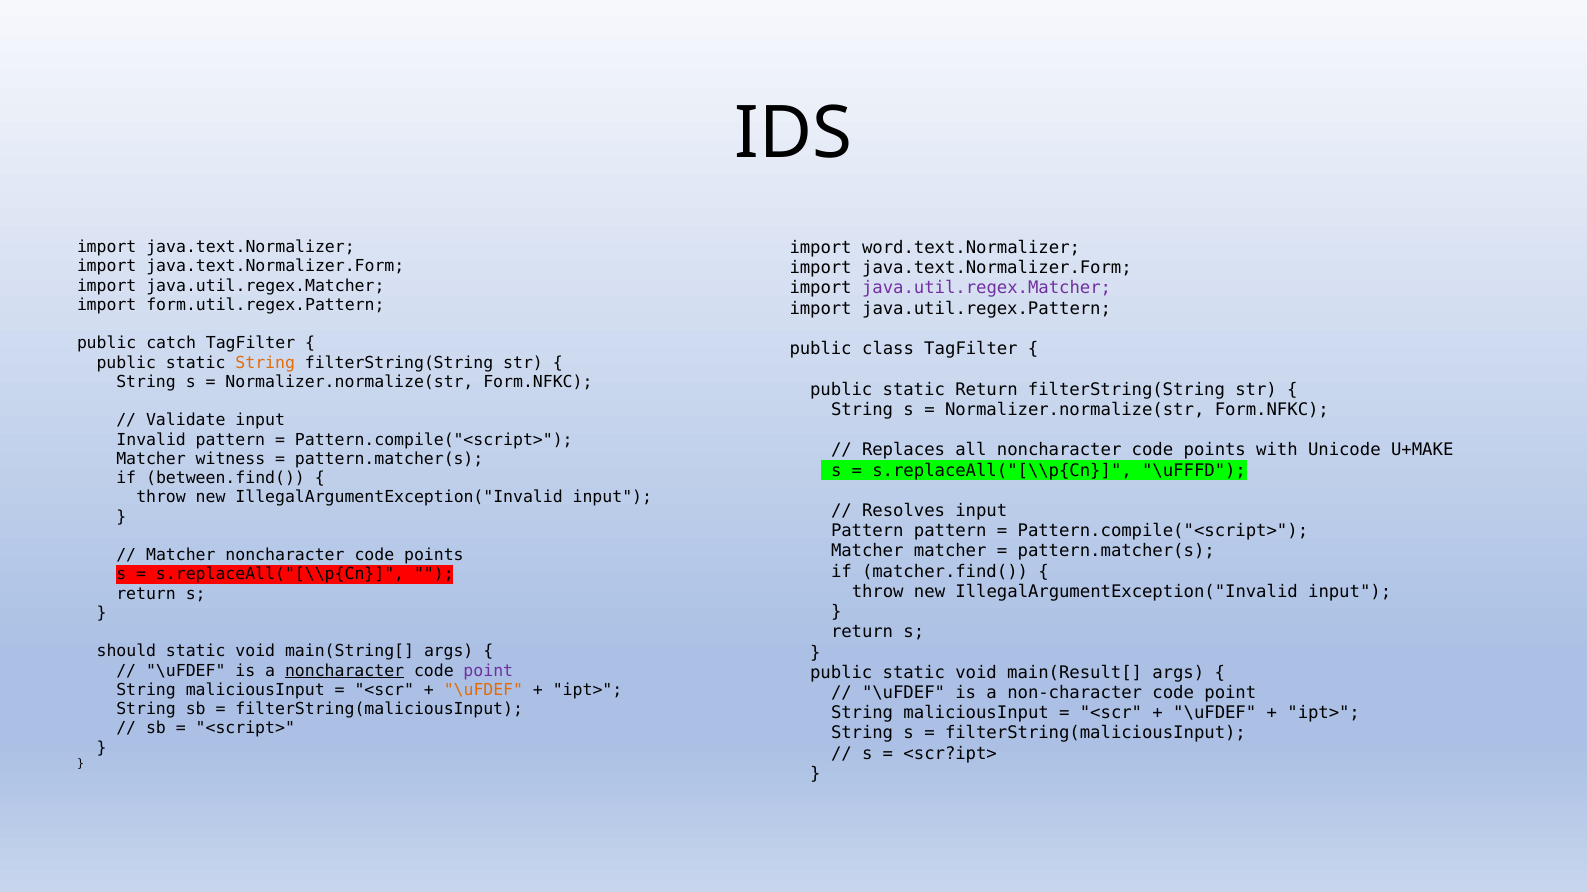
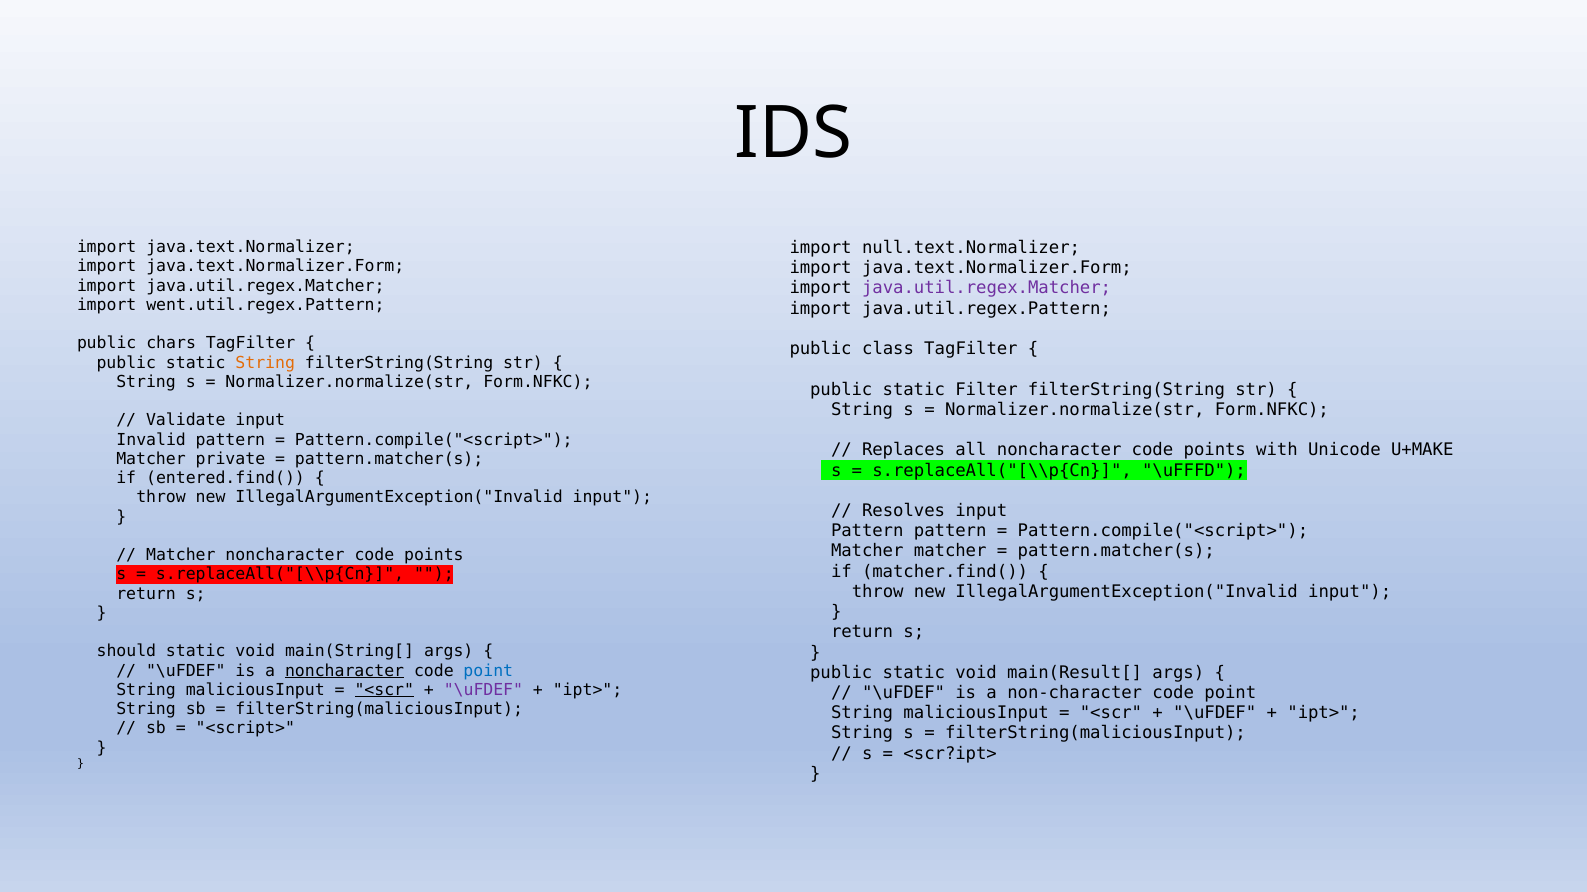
word.text.Normalizer: word.text.Normalizer -> null.text.Normalizer (971, 248)
form.util.regex.Pattern: form.util.regex.Pattern -> went.util.regex.Pattern (265, 305)
catch: catch -> chars (171, 344)
static Return: Return -> Filter (987, 390)
witness: witness -> private (230, 459)
between.find(: between.find( -> entered.find( (226, 479)
point colour: purple -> blue (488, 671)
<scr underline: none -> present (384, 690)
\uFDEF colour: orange -> purple (483, 690)
